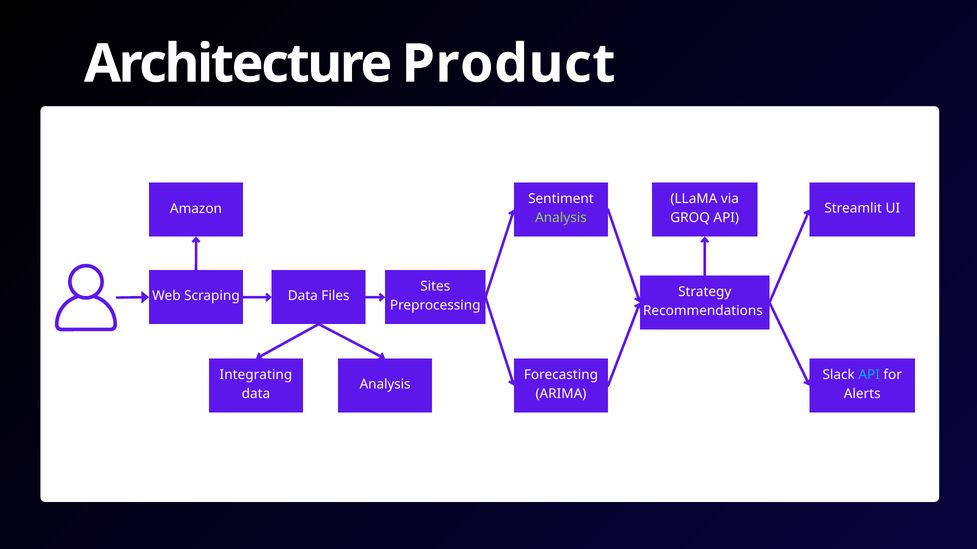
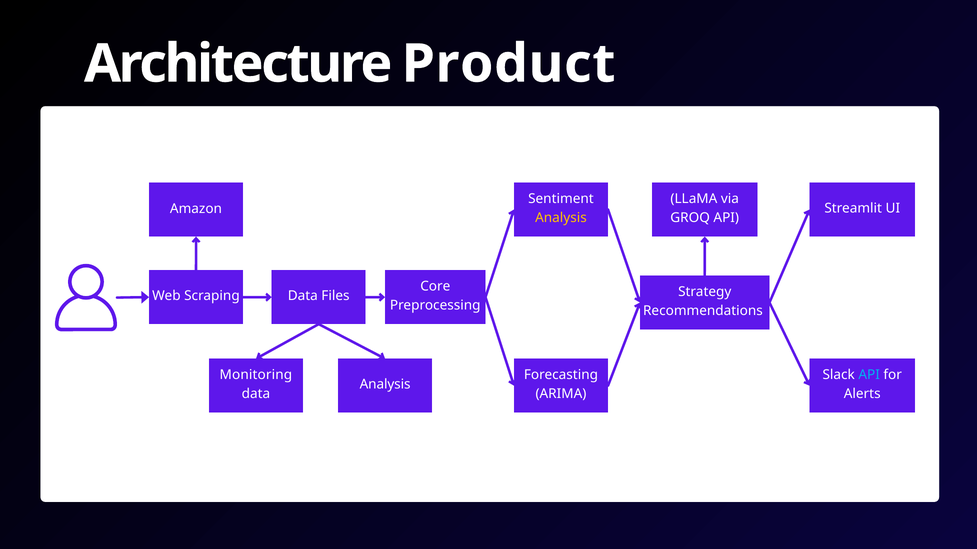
Analysis colour: light green -> yellow (561, 218)
Sites: Sites -> Core (435, 287)
Integrating: Integrating -> Monitoring (256, 375)
